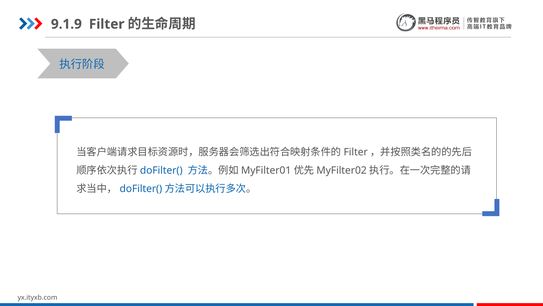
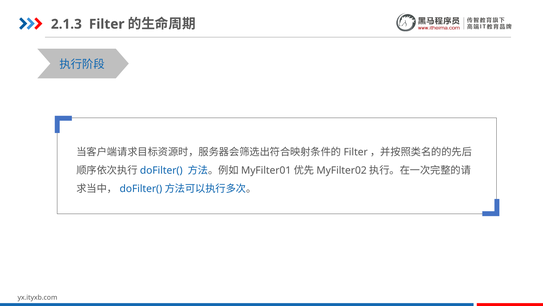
9.1.9: 9.1.9 -> 2.1.3 (66, 24)
